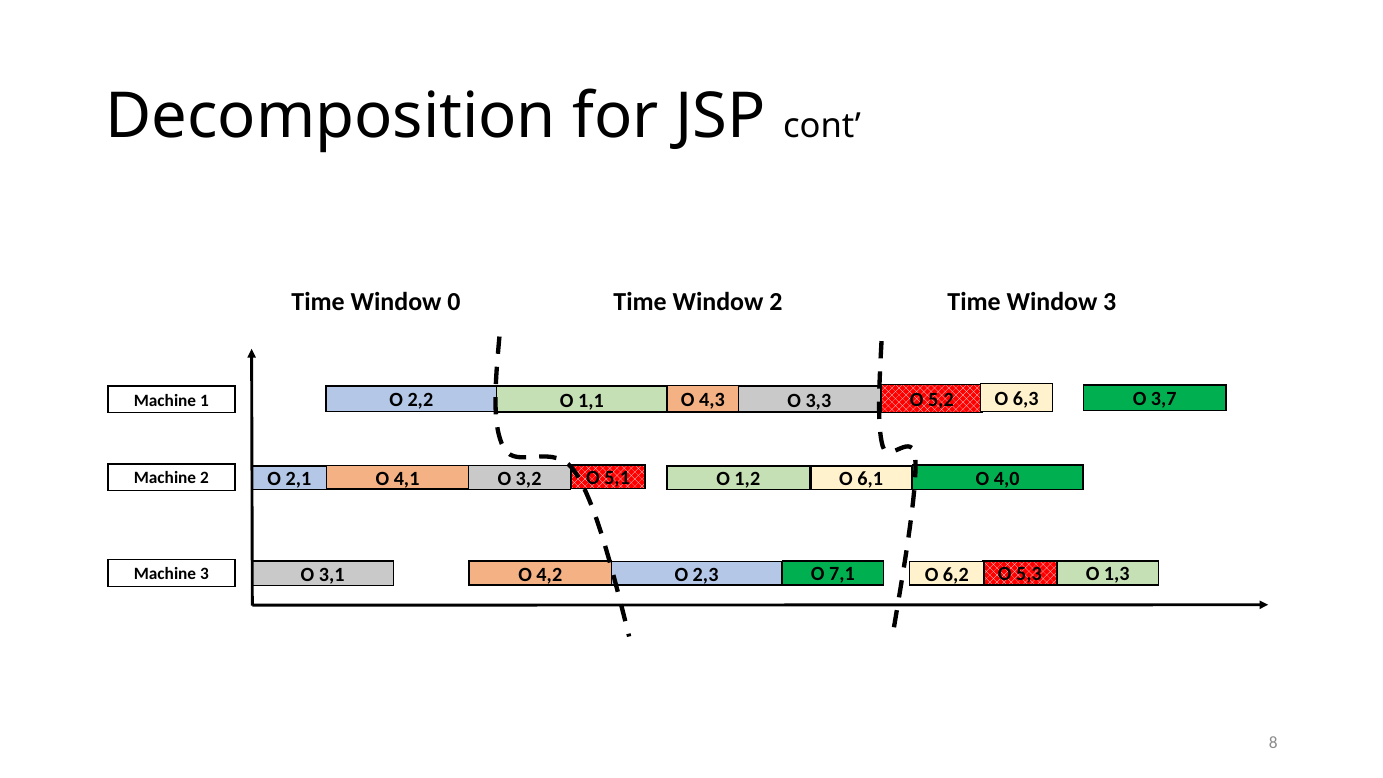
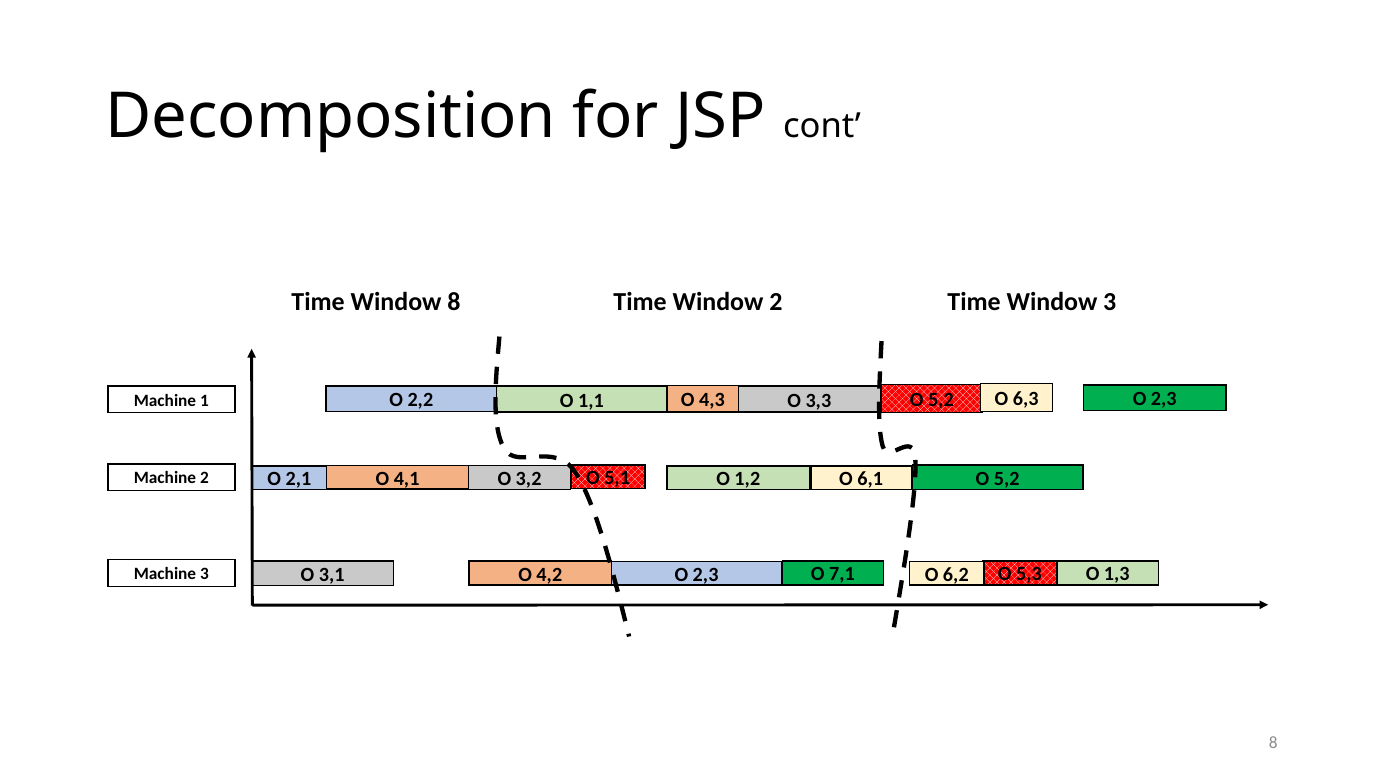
Window 0: 0 -> 8 (454, 301)
3,7: 3,7 -> 2,3 (1164, 399)
4,0: 4,0 -> 5,2 (1007, 478)
